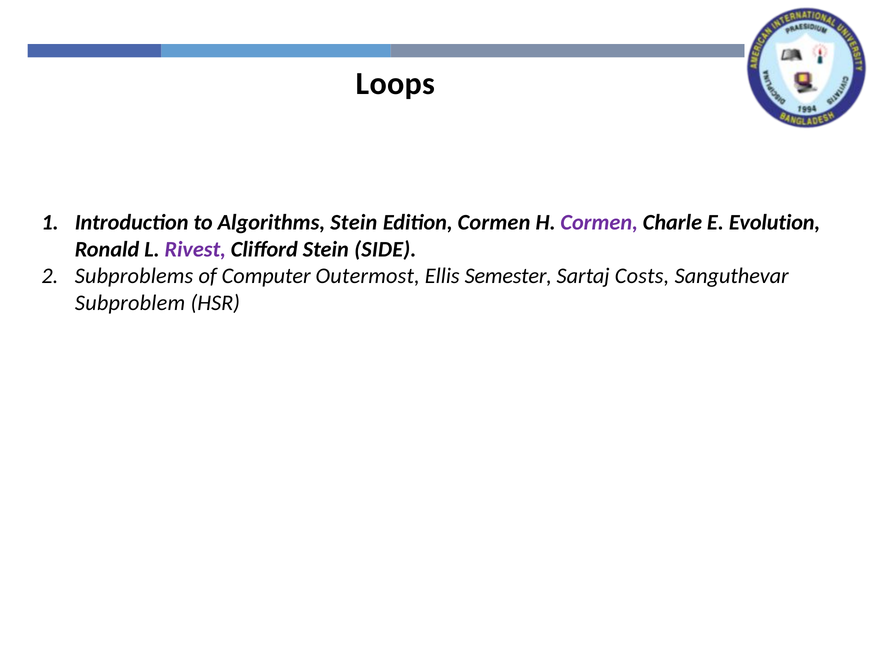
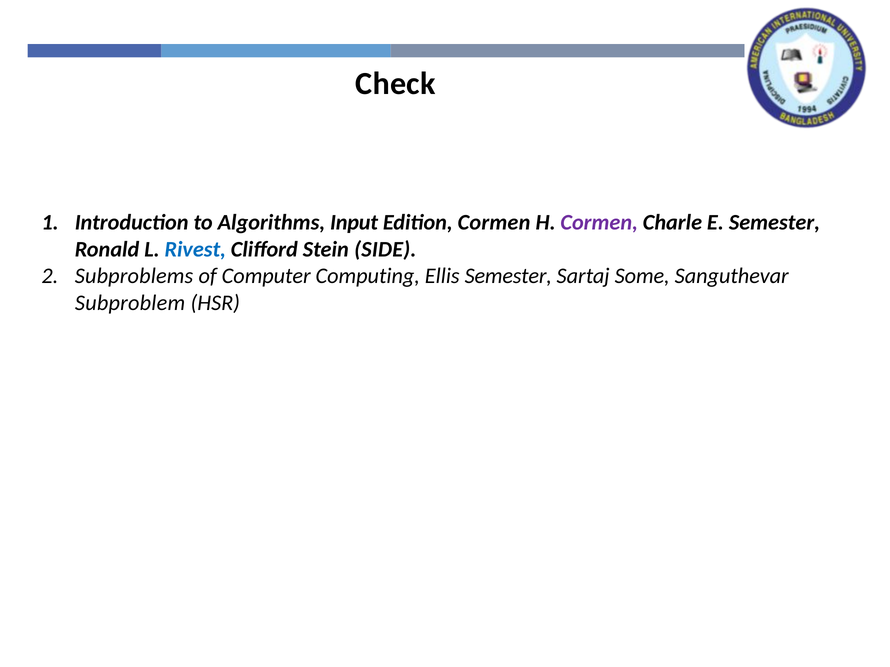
Loops: Loops -> Check (395, 84)
Algorithms Stein: Stein -> Input (354, 223)
E Evolution: Evolution -> Semester (774, 223)
Rivest colour: purple -> blue (195, 249)
Outermost: Outermost -> Computing (368, 276)
Costs: Costs -> Some (642, 276)
